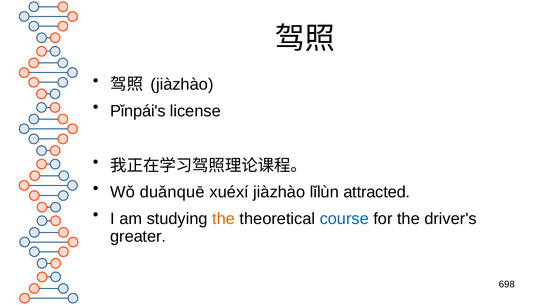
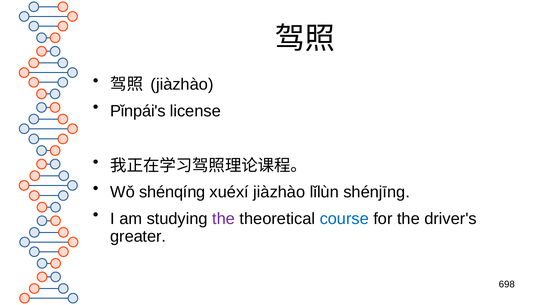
duǎnquē: duǎnquē -> shénqíng (172, 192)
attracted: attracted -> shénjīng (377, 192)
the colour: orange -> purple (224, 219)
